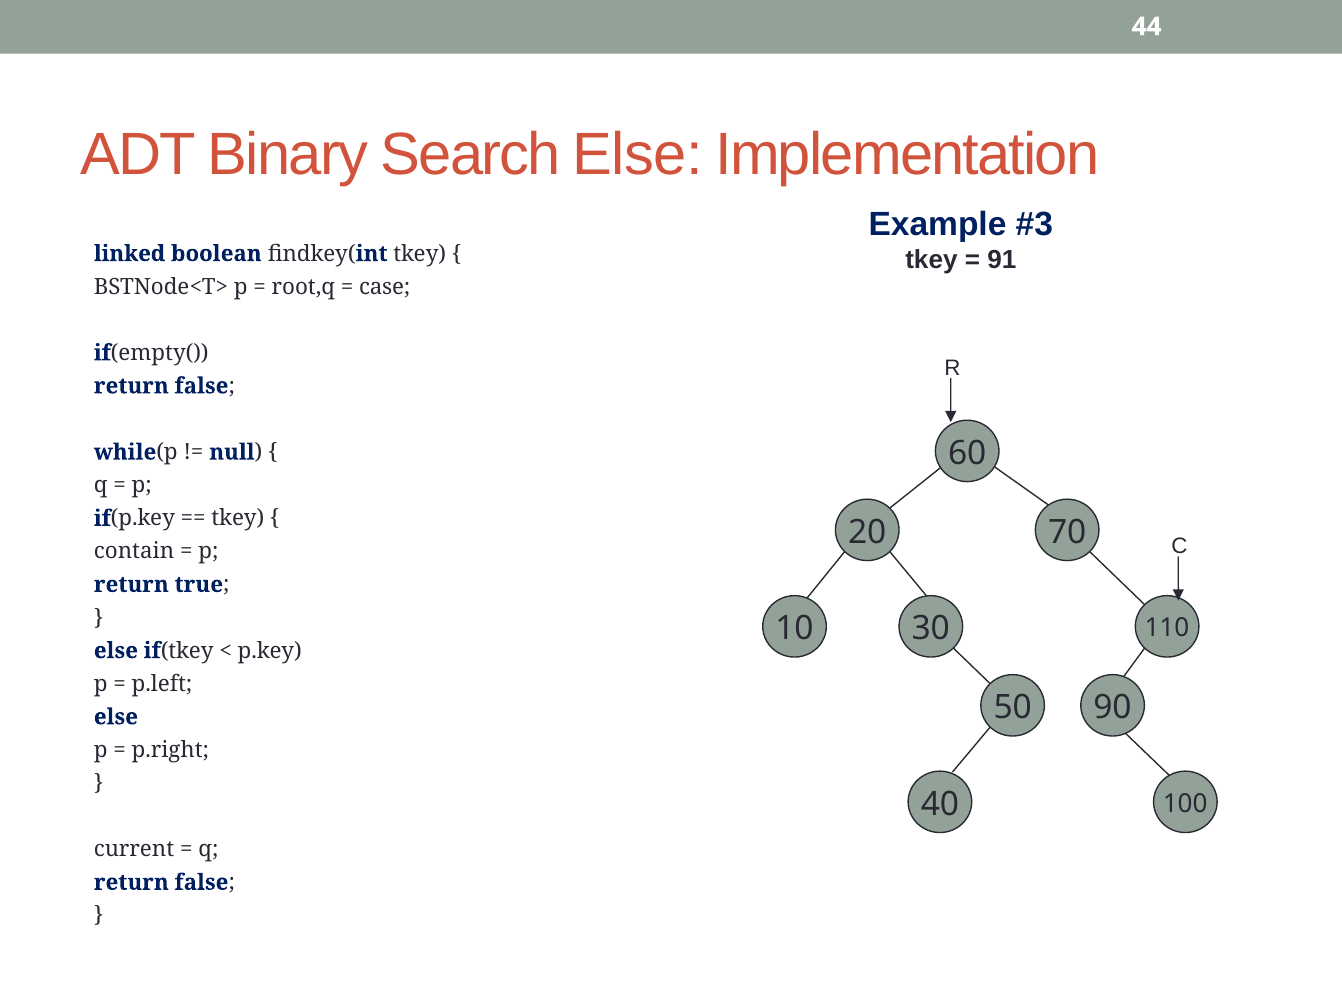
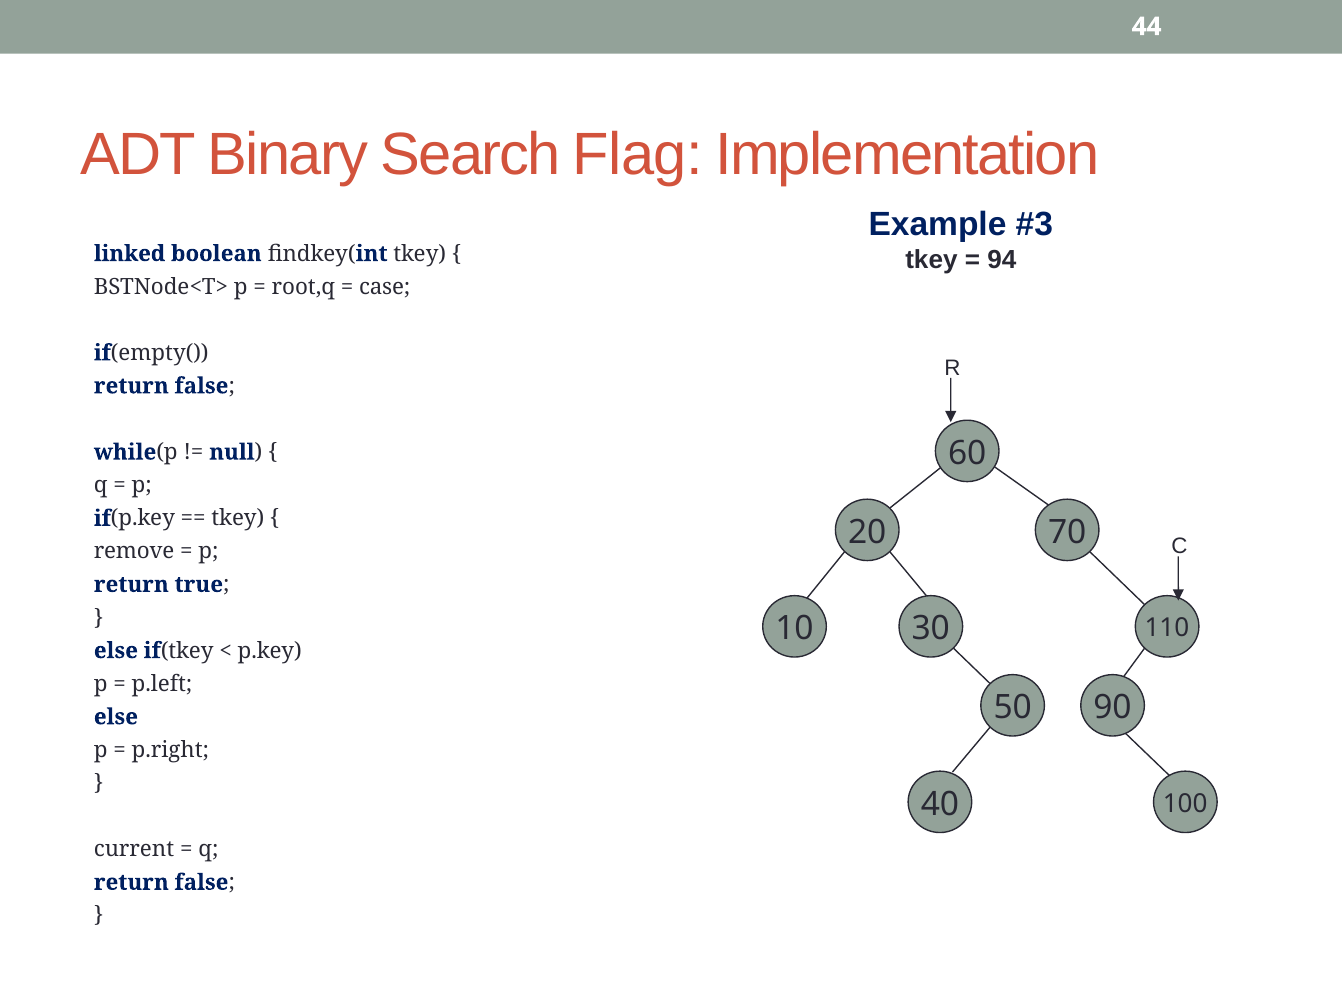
Search Else: Else -> Flag (638, 155)
91: 91 -> 94 (1002, 260)
contain: contain -> remove (134, 551)
